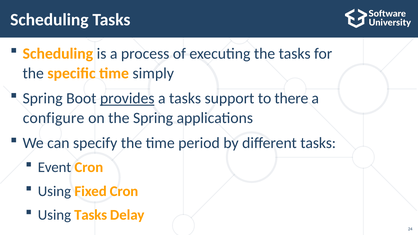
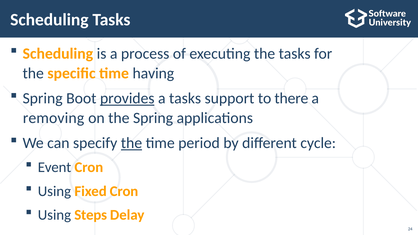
simply: simply -> having (153, 73)
configure: configure -> removing (54, 118)
the underline: none -> present (132, 143)
different tasks: tasks -> cycle (318, 143)
Using Tasks: Tasks -> Steps (91, 215)
